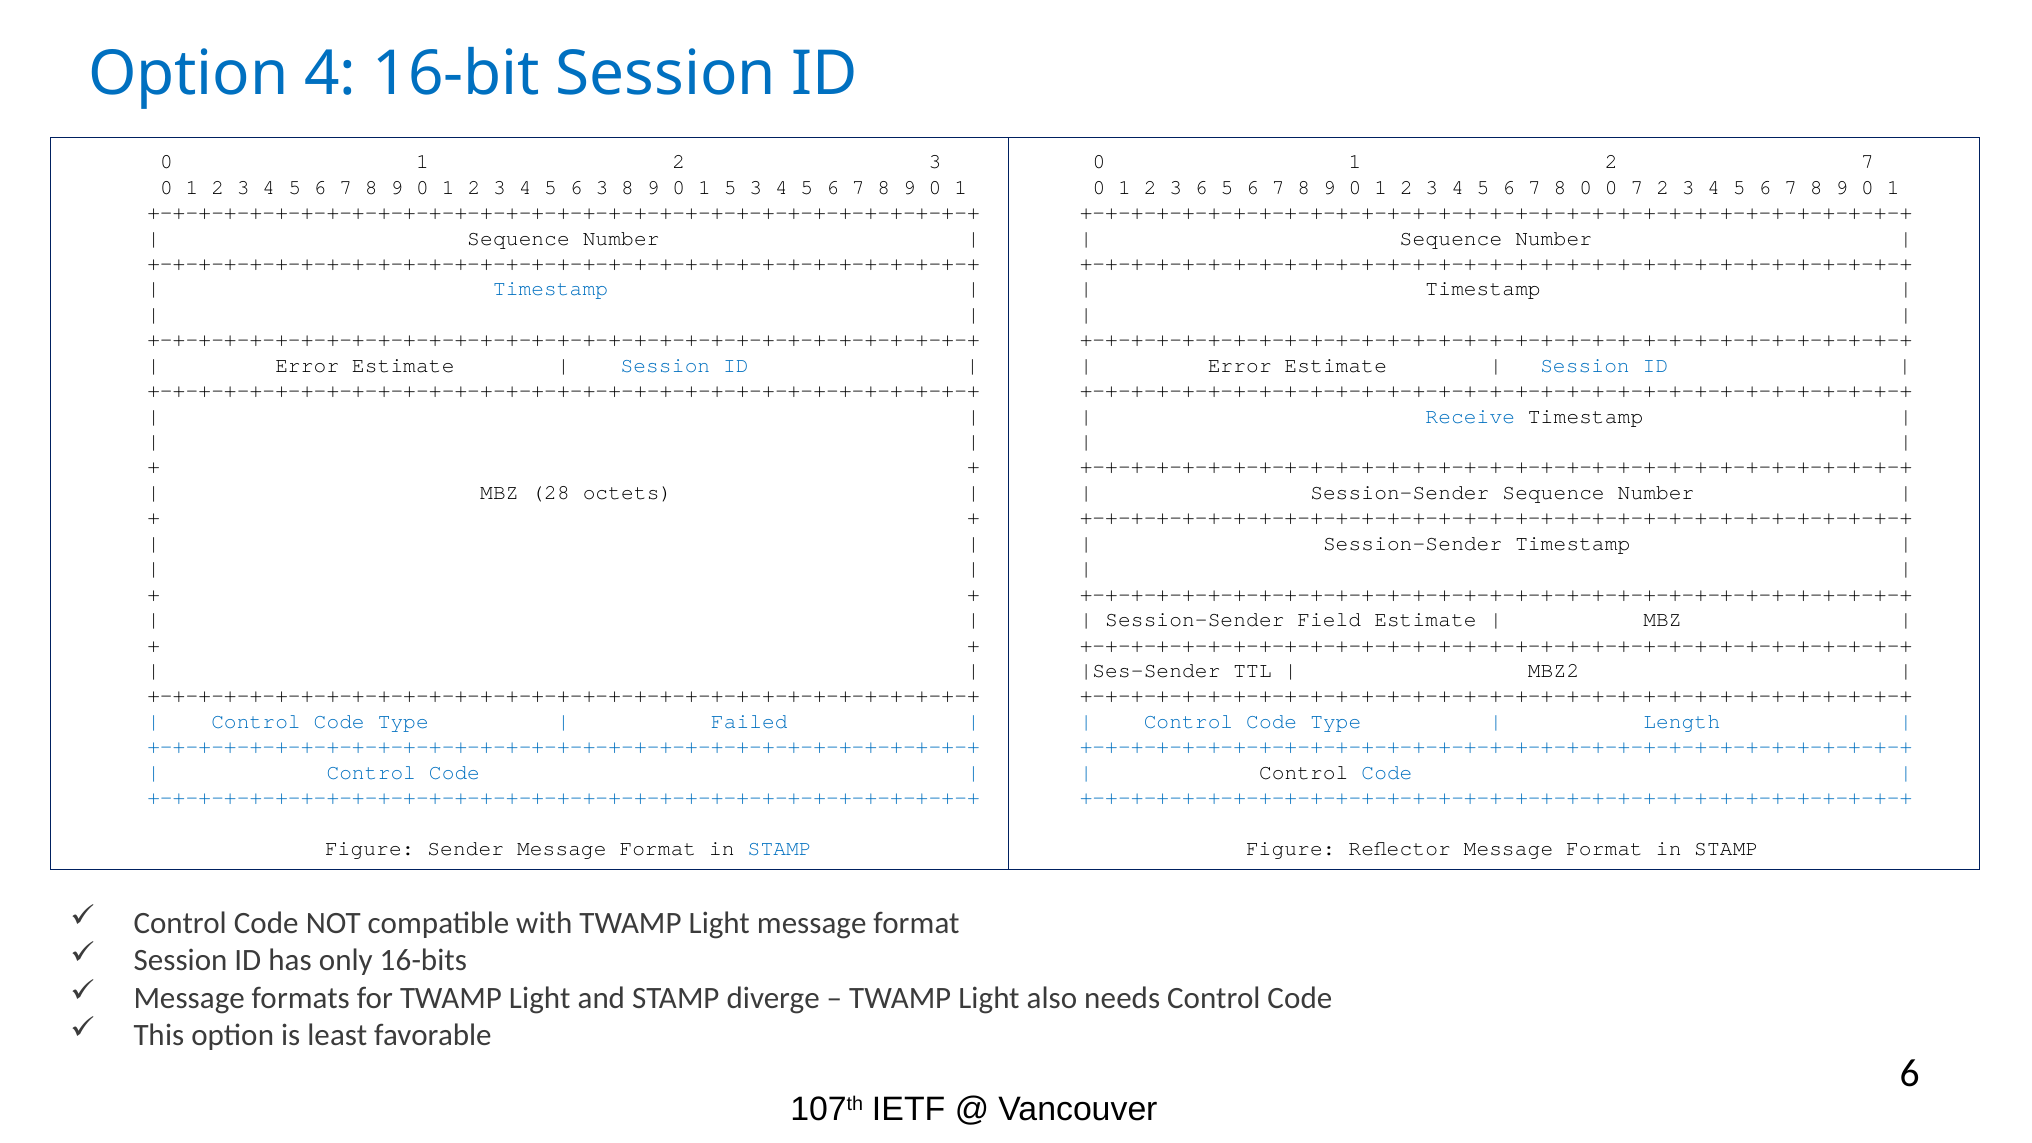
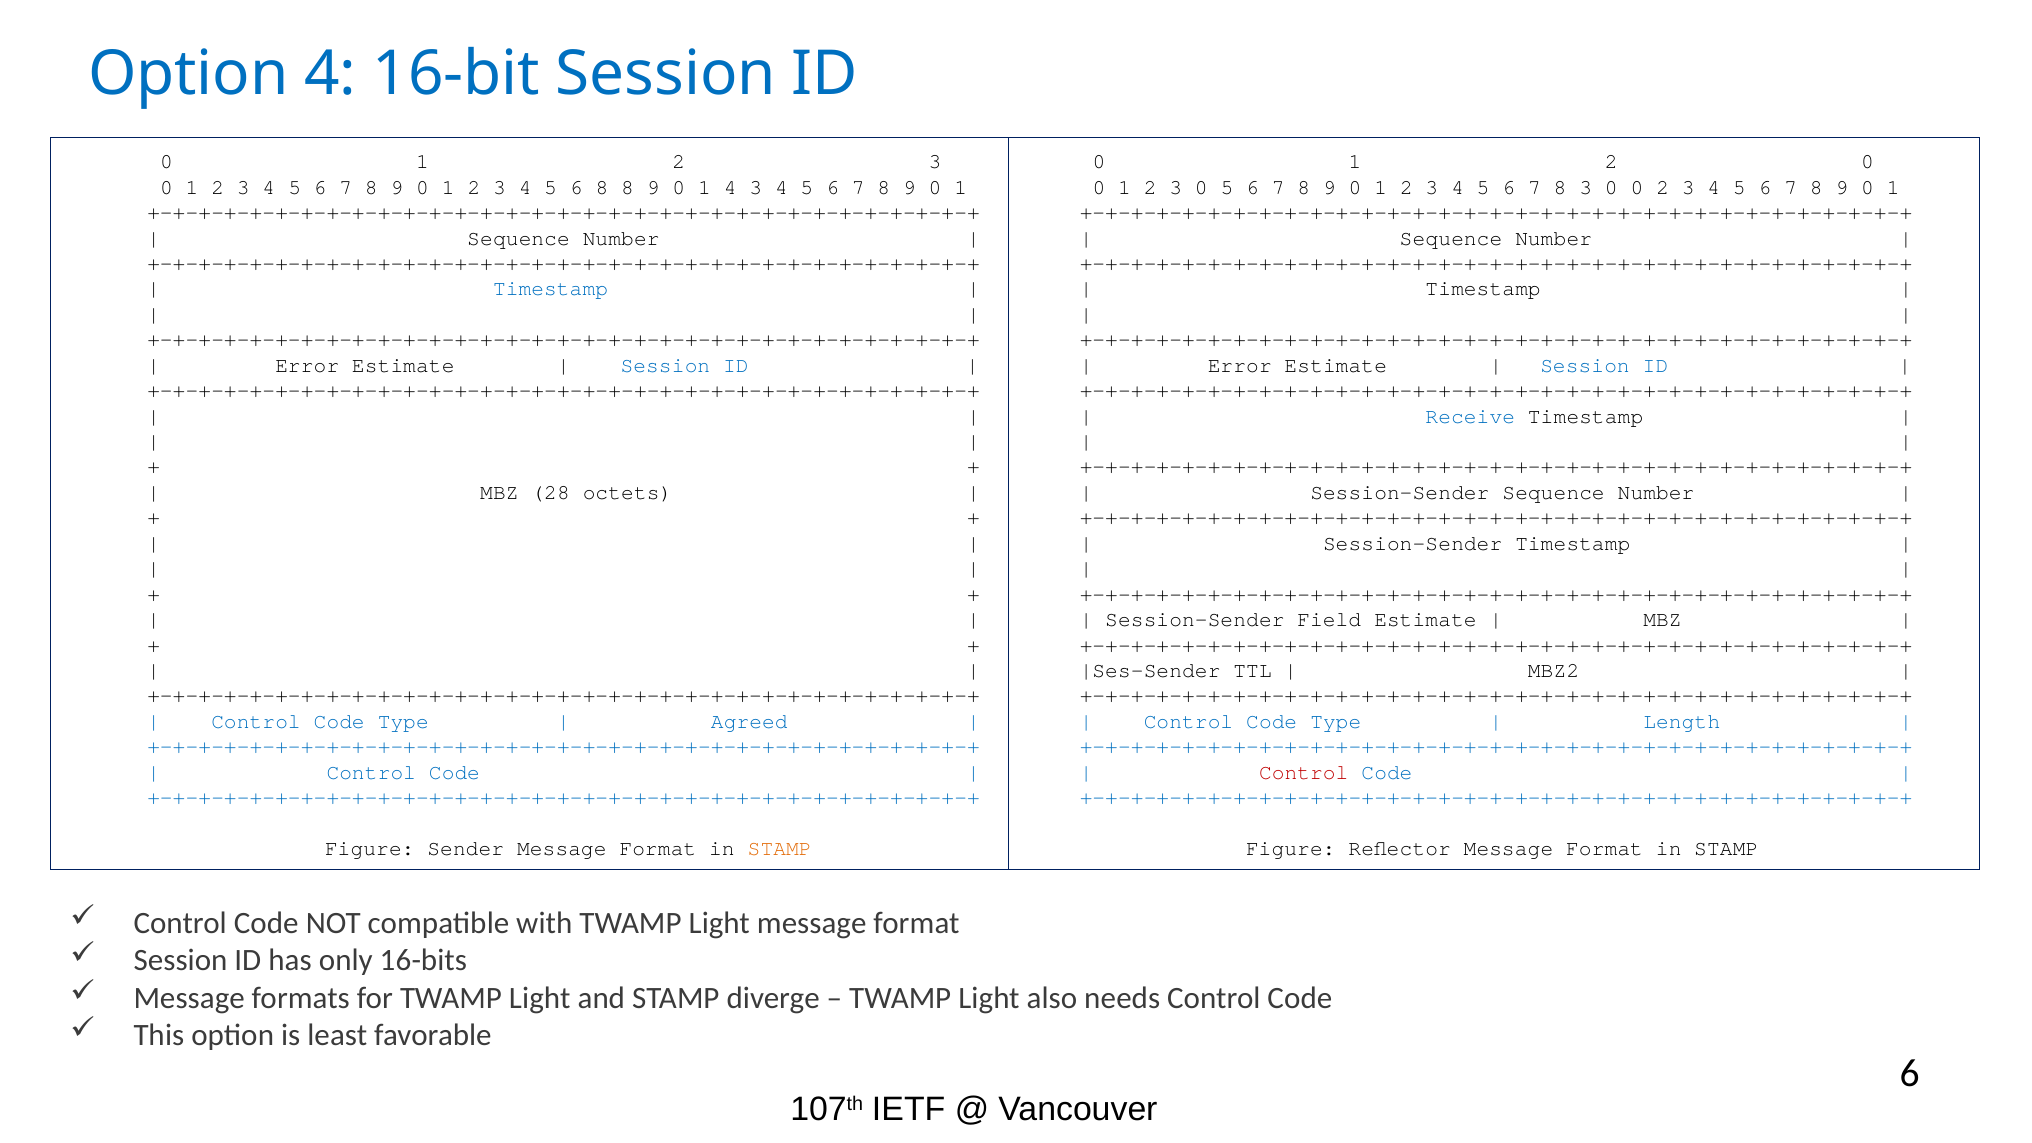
2 7: 7 -> 0 (1867, 162)
6 3: 3 -> 8 (602, 187)
1 5: 5 -> 4 (730, 187)
6: 6 -> 0 (1201, 187)
8 0: 0 -> 3 (1586, 187)
7: 7 -> 0 (1637, 187)
Failed: Failed -> Agreed (749, 721)
Control colour: black -> red (1304, 772)
STAMP colour: blue -> orange (780, 849)
